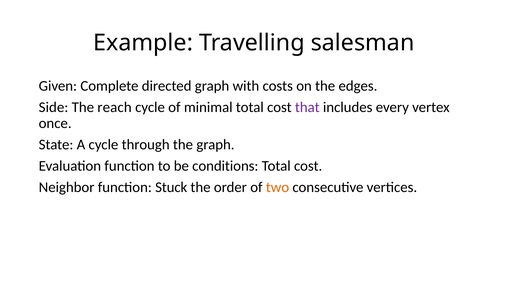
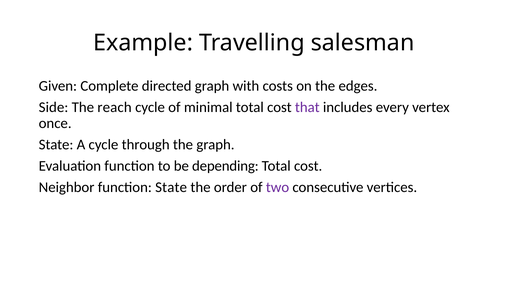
conditions: conditions -> depending (225, 166)
function Stuck: Stuck -> State (171, 187)
two colour: orange -> purple (278, 187)
